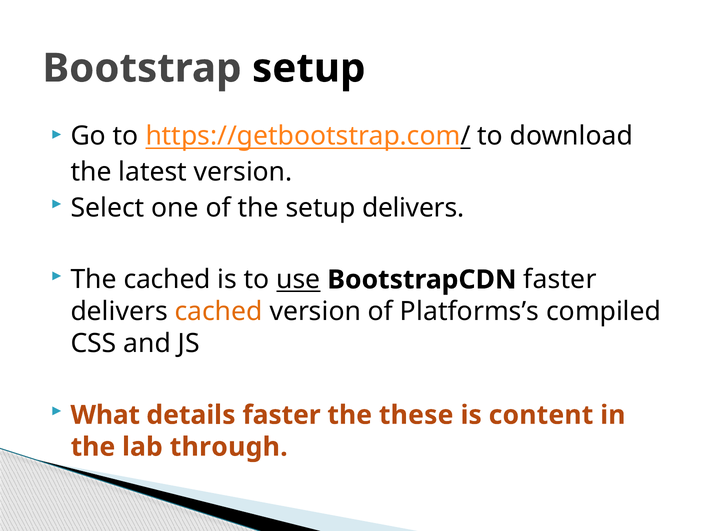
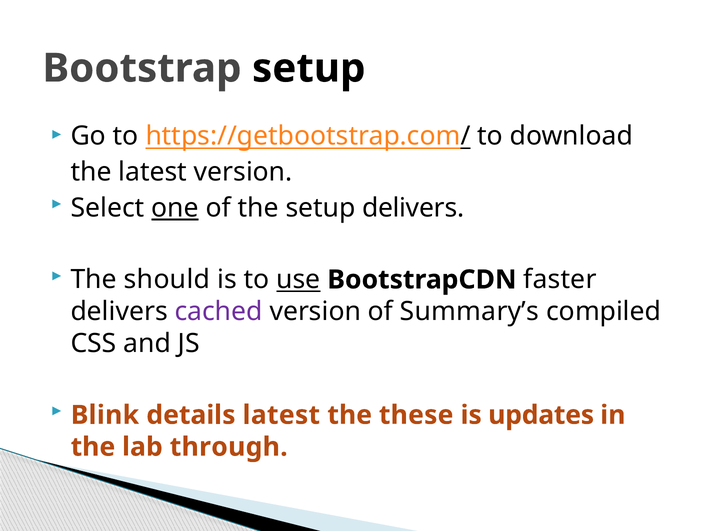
one underline: none -> present (175, 208)
The cached: cached -> should (167, 280)
cached colour: orange -> purple (219, 312)
Platforms’s: Platforms’s -> Summary’s (470, 312)
What: What -> Blink (105, 415)
details faster: faster -> latest (281, 415)
content: content -> updates (541, 415)
